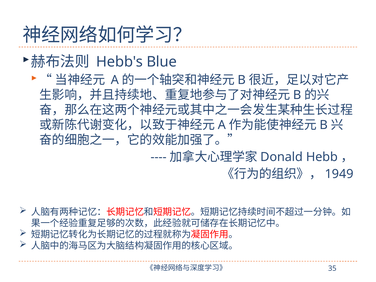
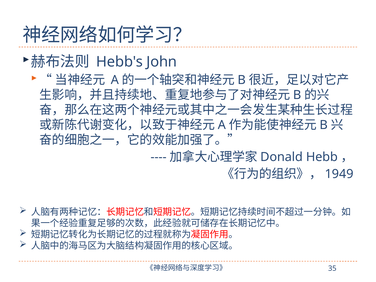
Blue: Blue -> John (162, 62)
